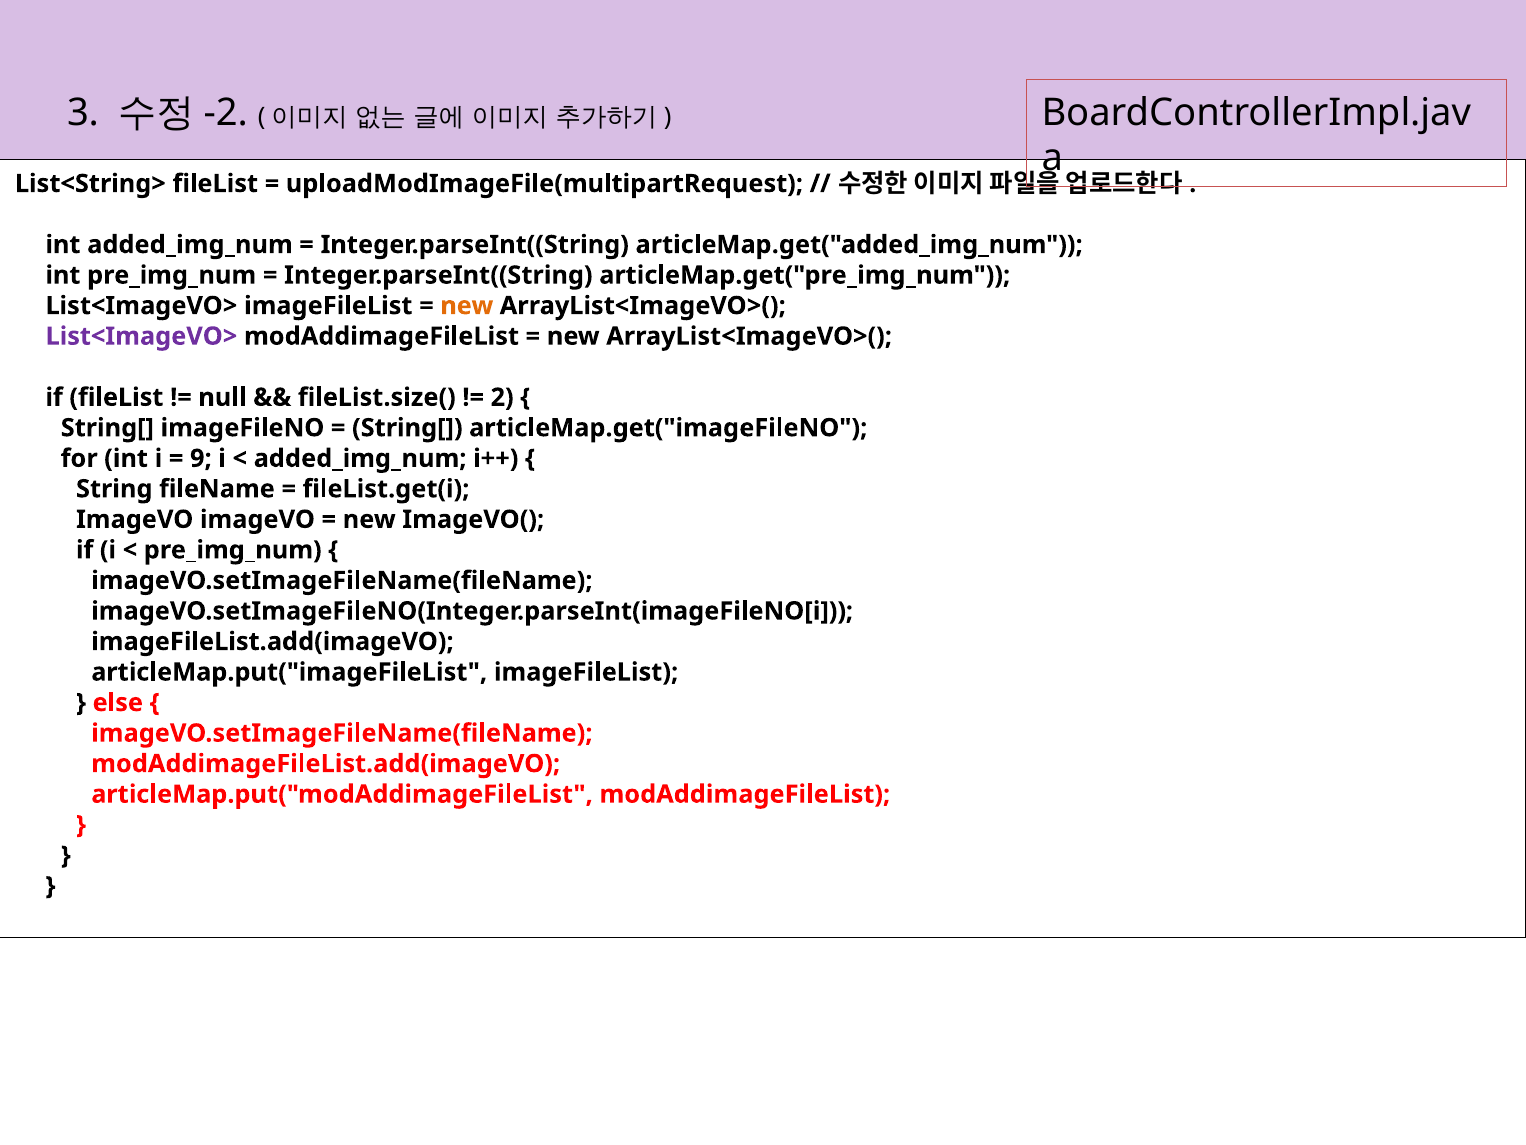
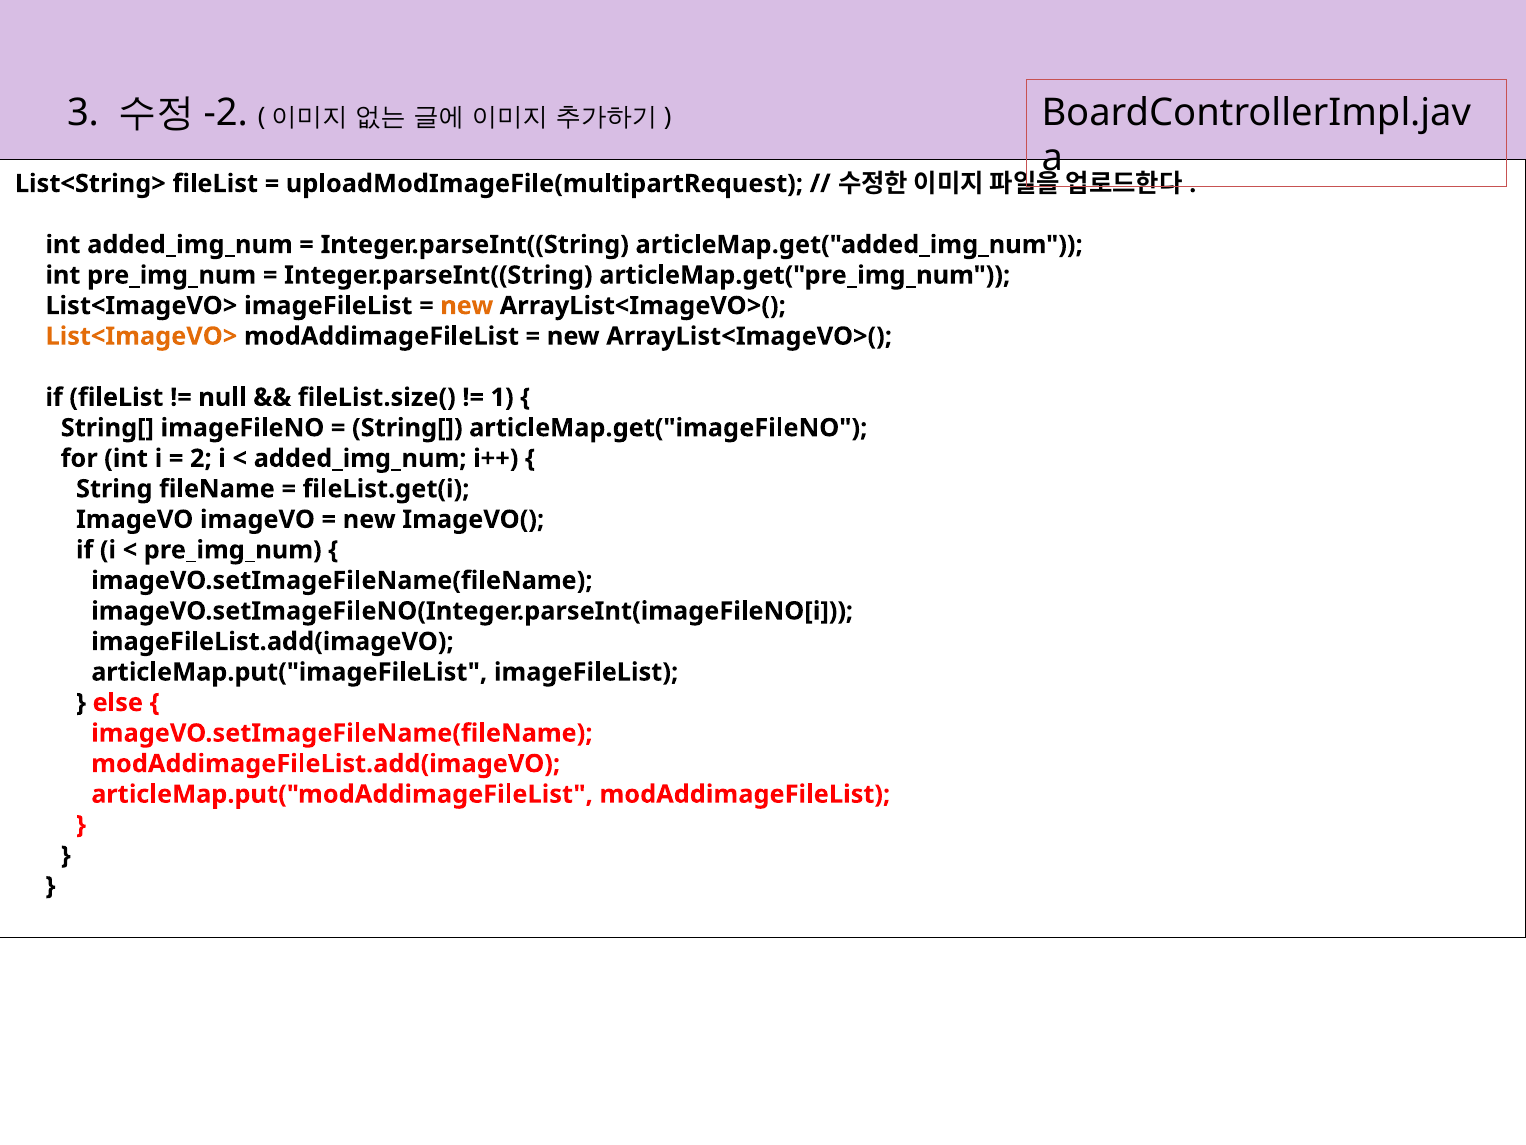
List<ImageVO> colour: purple -> orange (141, 336)
2: 2 -> 1 (502, 397)
9: 9 -> 2 (201, 458)
